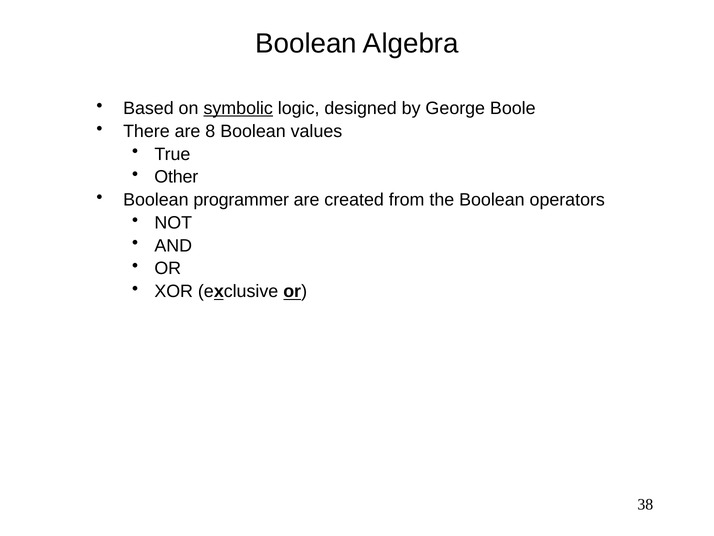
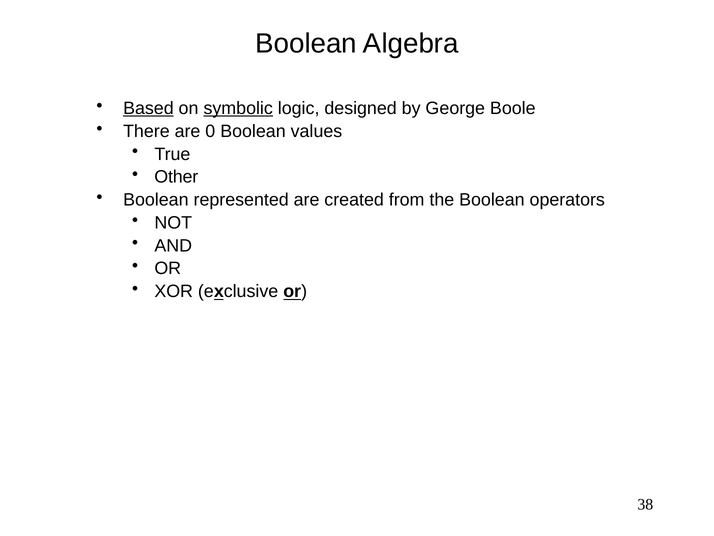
Based underline: none -> present (148, 108)
8: 8 -> 0 (210, 131)
programmer: programmer -> represented (241, 200)
